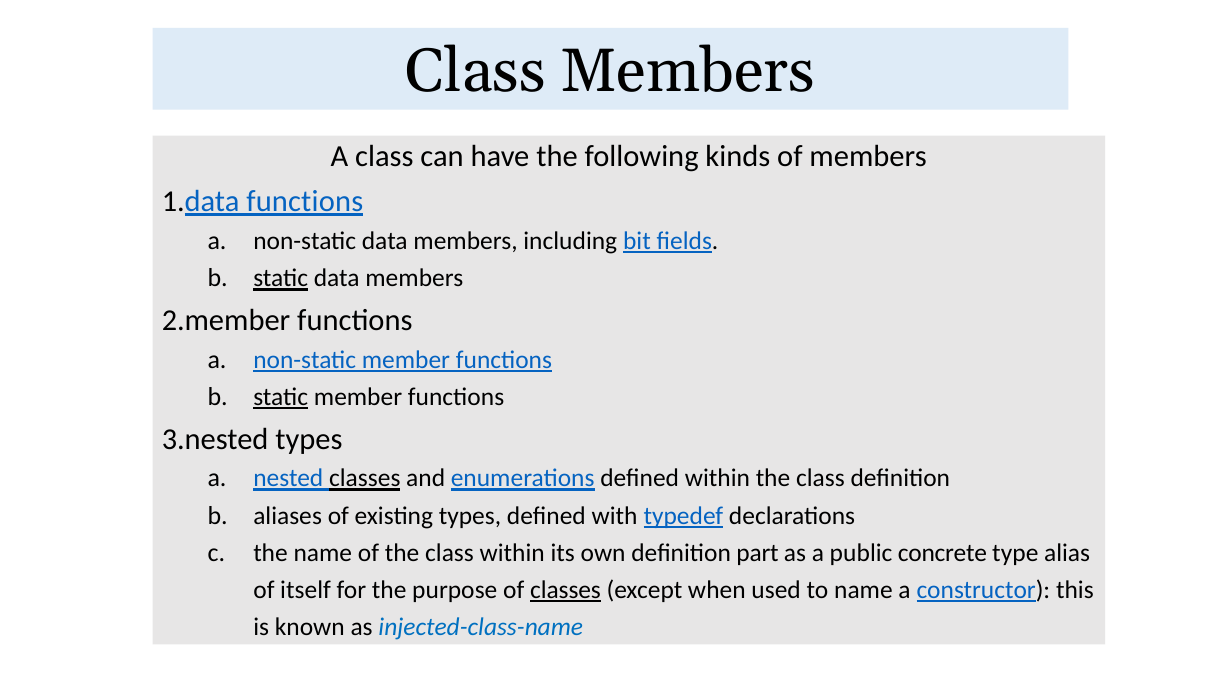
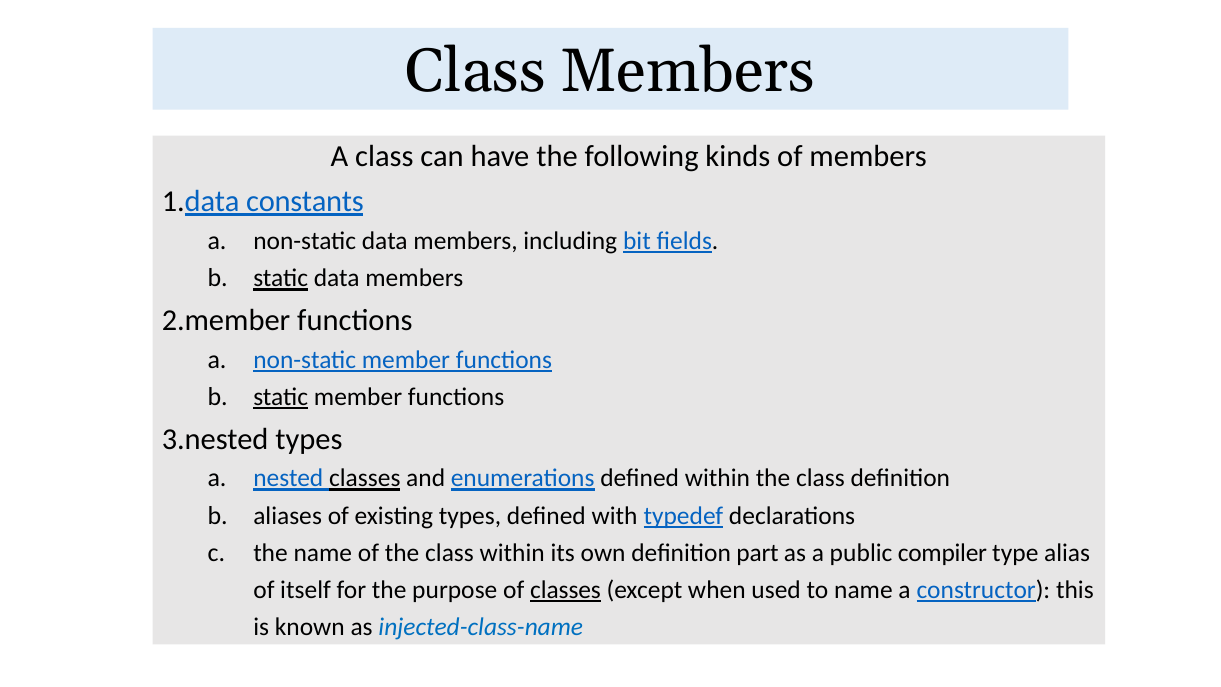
functions: functions -> constants (305, 201)
concrete: concrete -> compiler (942, 553)
